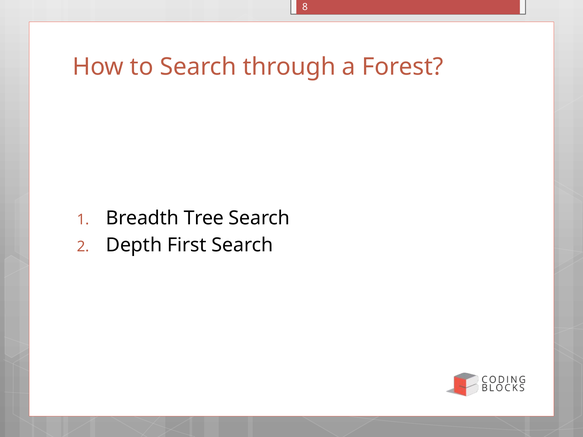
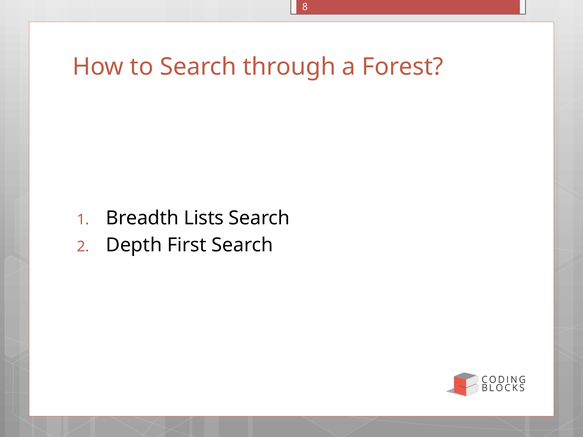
Tree: Tree -> Lists (204, 218)
